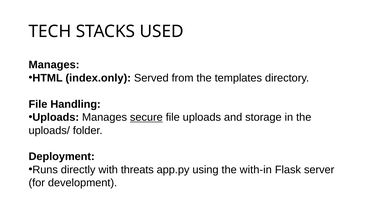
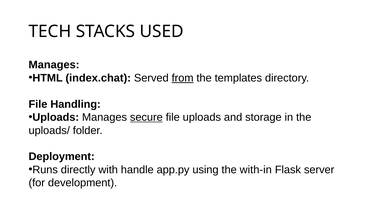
index.only: index.only -> index.chat (98, 78)
from underline: none -> present (183, 78)
threats: threats -> handle (137, 170)
